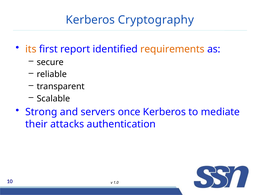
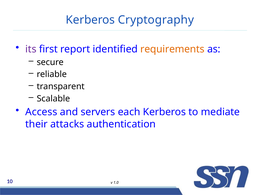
its colour: orange -> purple (31, 49)
Strong: Strong -> Access (41, 112)
once: once -> each (129, 112)
